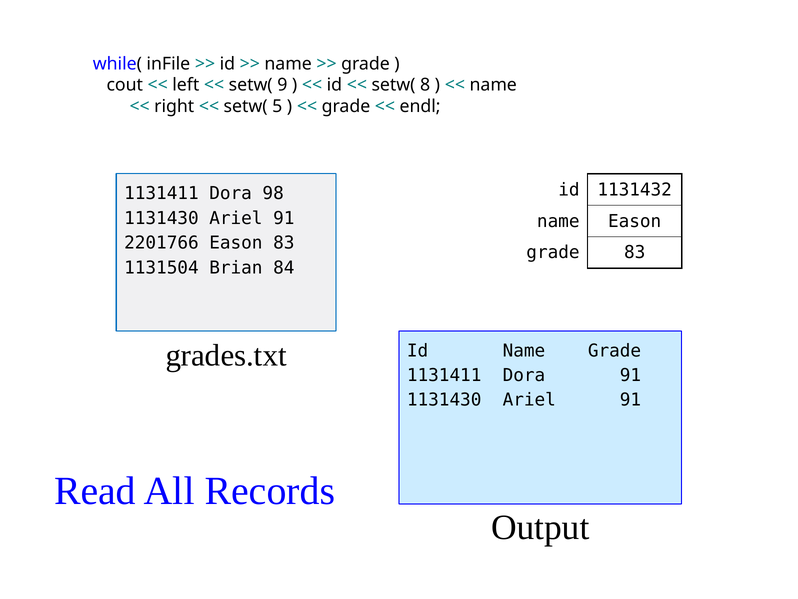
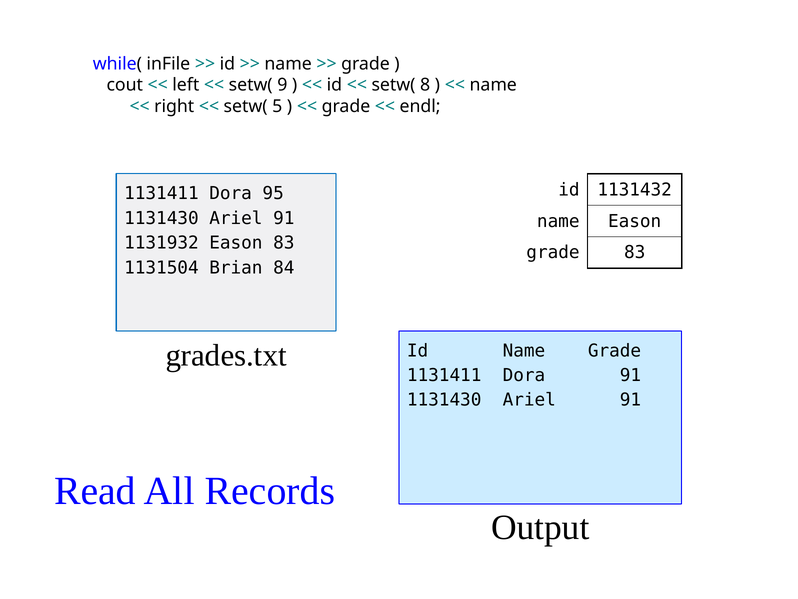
98: 98 -> 95 (273, 193)
2201766: 2201766 -> 1131932 (161, 243)
